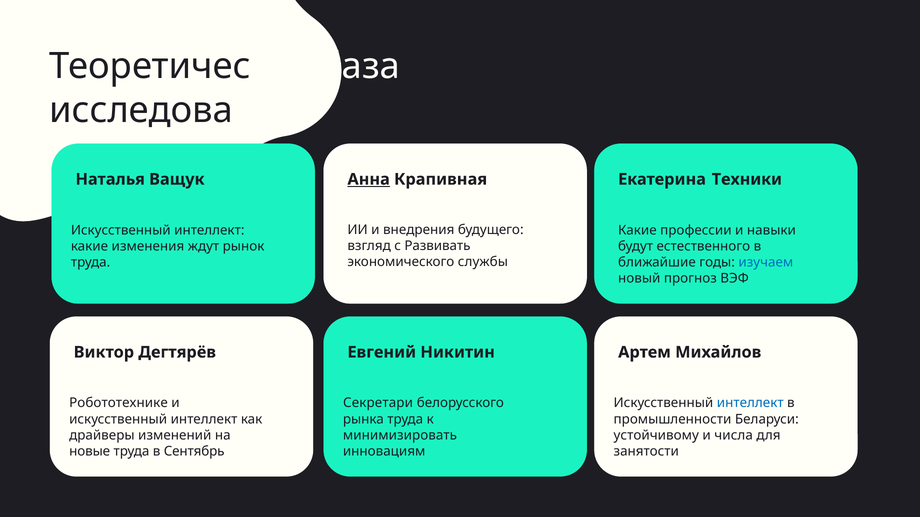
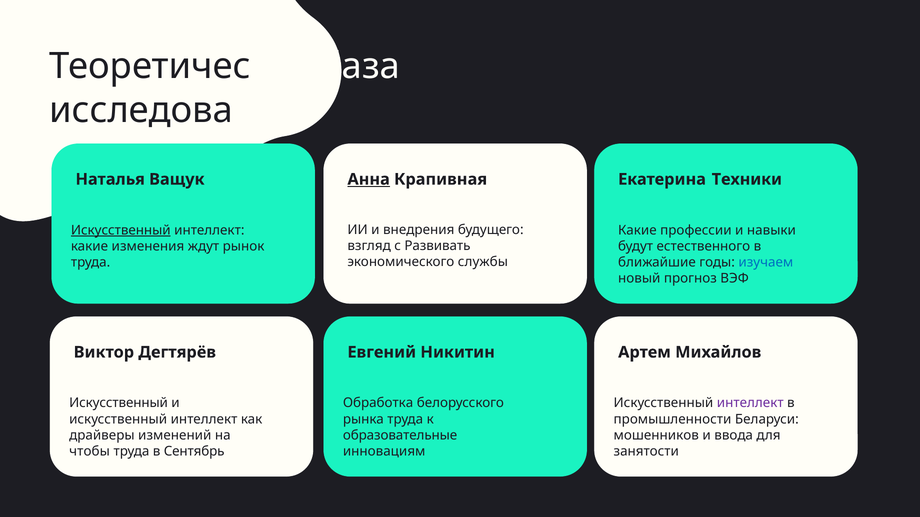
Искусственный underline: none -> present (121, 230)
Робототехнике: Робототехнике -> Искусственный (119, 403)
Секретари: Секретари -> Обработка (378, 403)
интеллект colour: blue -> purple (750, 403)
минимизировать: минимизировать -> образовательные (400, 436)
устойчивому: устойчивому -> мошенников (656, 436)
числа: числа -> ввода (734, 436)
новые: новые -> чтобы (90, 452)
